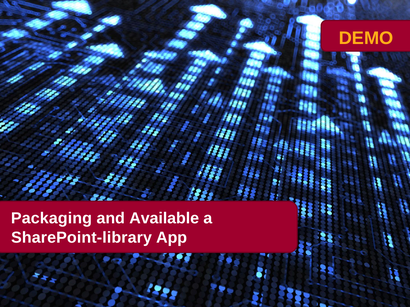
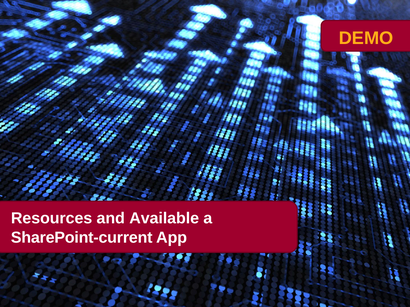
Packaging: Packaging -> Resources (52, 219)
SharePoint-library: SharePoint-library -> SharePoint-current (82, 238)
